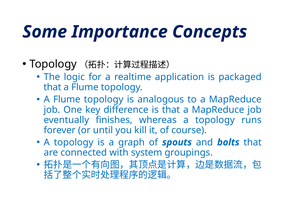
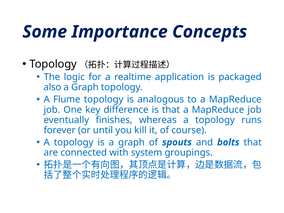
that: that -> also (52, 87)
Flume: Flume -> Graph (85, 87)
